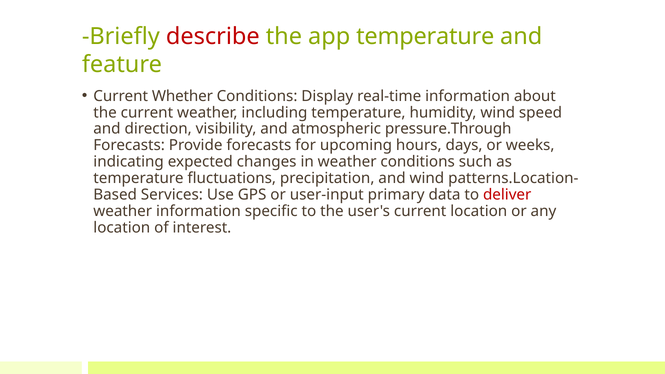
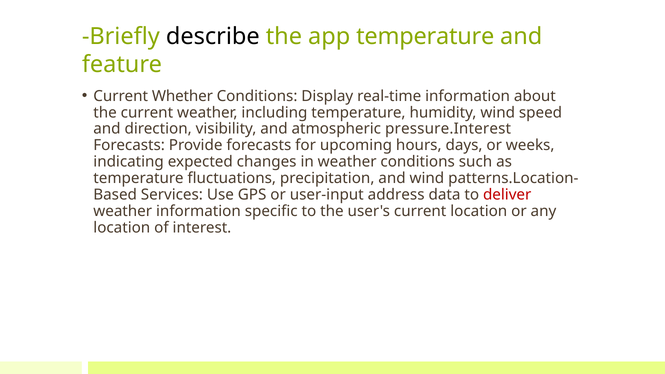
describe colour: red -> black (213, 36)
pressure.Through: pressure.Through -> pressure.Interest (448, 129)
primary: primary -> address (396, 195)
